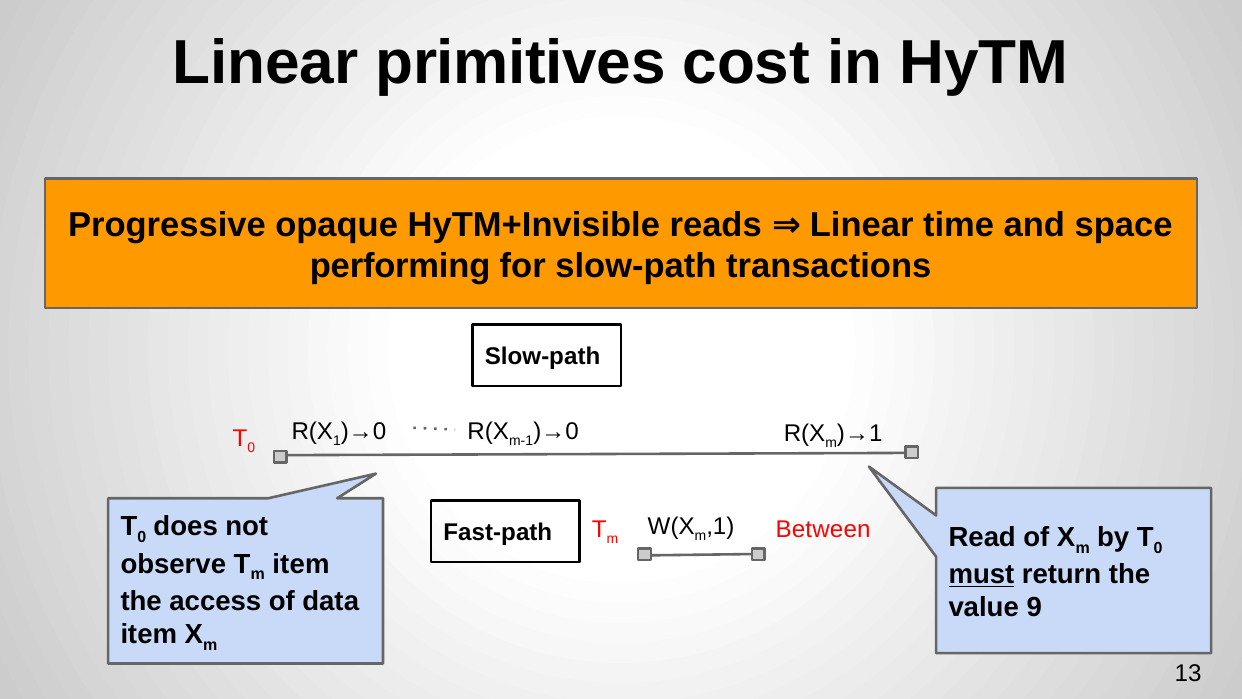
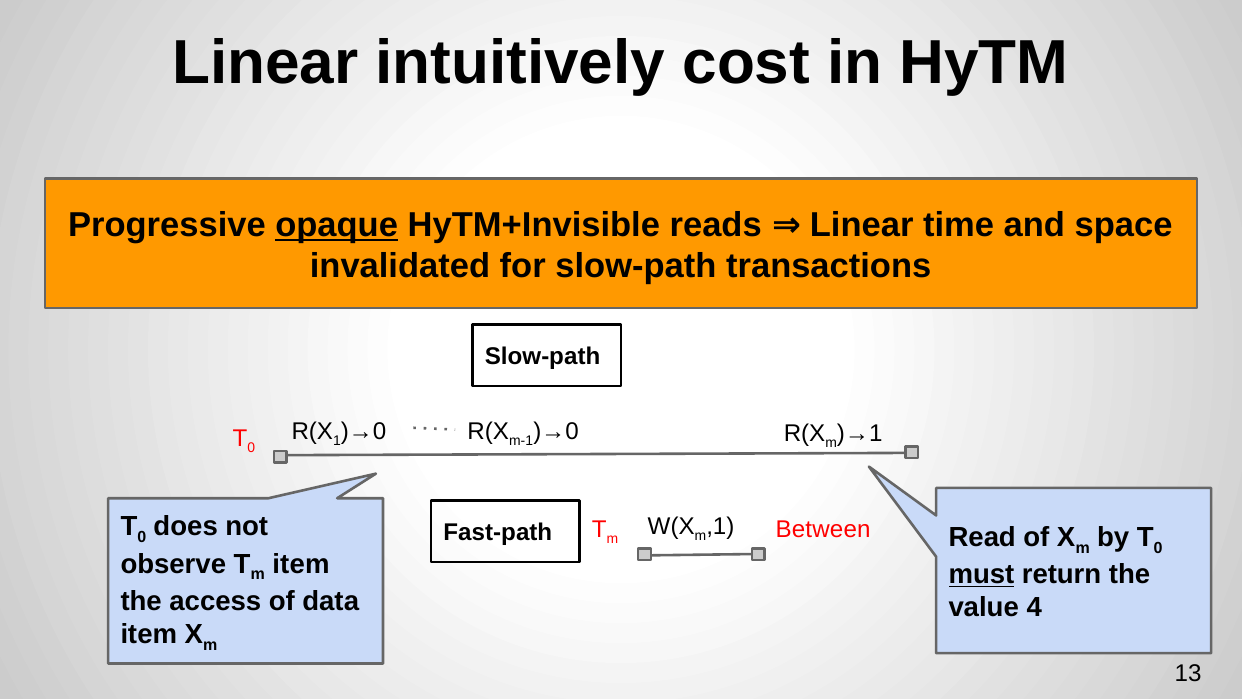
primitives: primitives -> intuitively (520, 63)
opaque underline: none -> present (337, 225)
performing: performing -> invalidated (400, 266)
9: 9 -> 4 (1034, 608)
